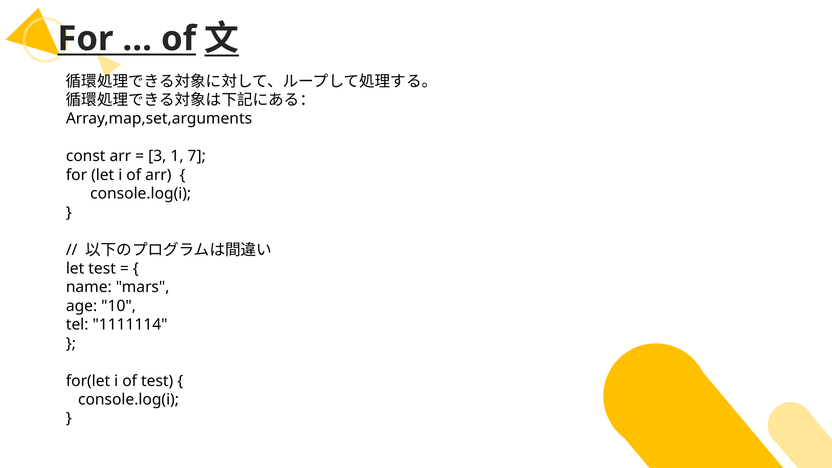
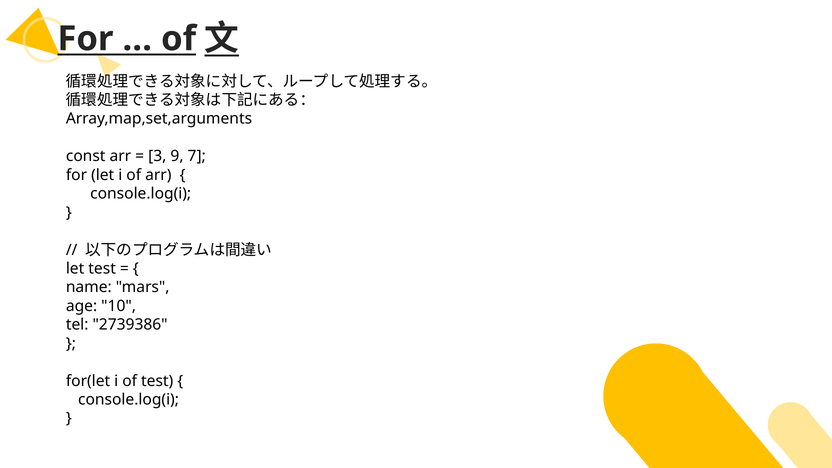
1: 1 -> 9 (177, 156)
1111114: 1111114 -> 2739386 (130, 325)
